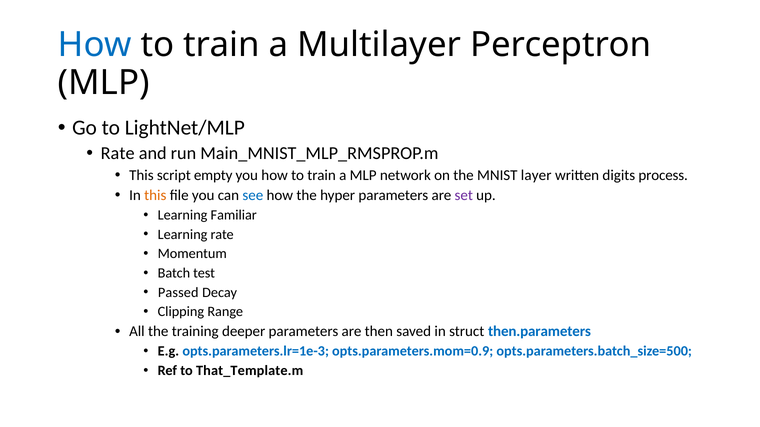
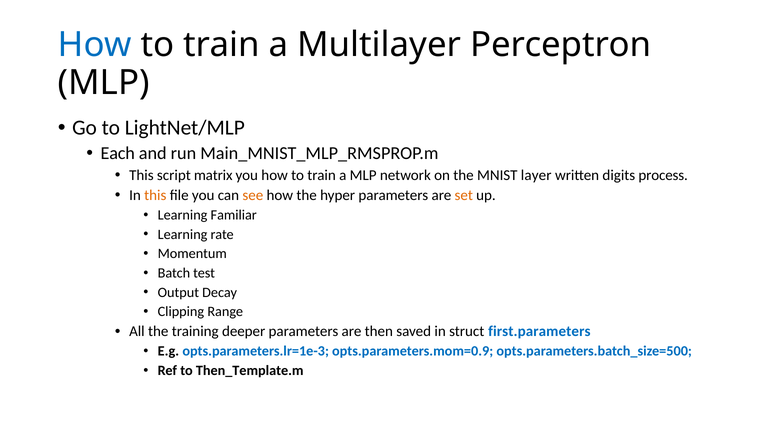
Rate: Rate -> Each (118, 153)
empty: empty -> matrix (213, 175)
see colour: blue -> orange (253, 196)
set colour: purple -> orange (464, 196)
Passed: Passed -> Output (178, 293)
then.parameters: then.parameters -> first.parameters (539, 332)
That_Template.m: That_Template.m -> Then_Template.m (250, 371)
